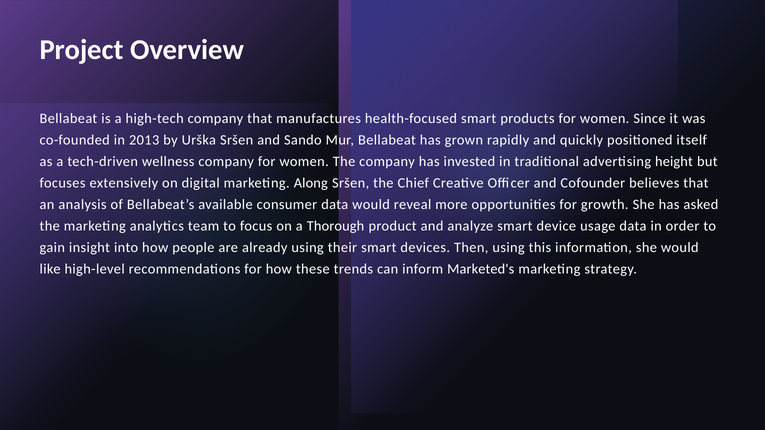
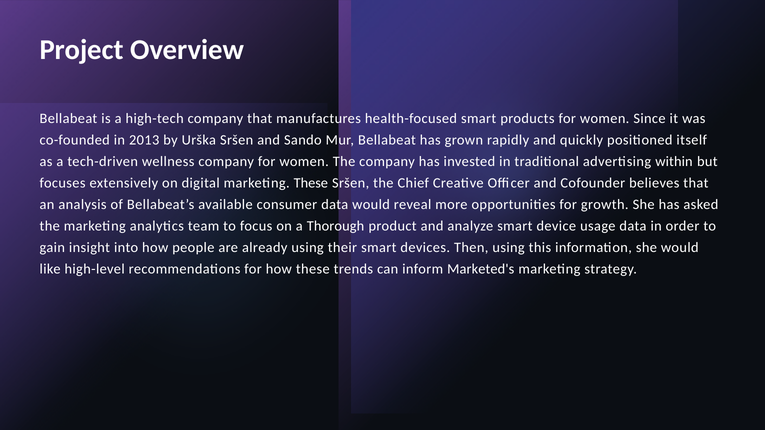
height: height -> within (674, 162)
marketing Along: Along -> These (311, 183)
